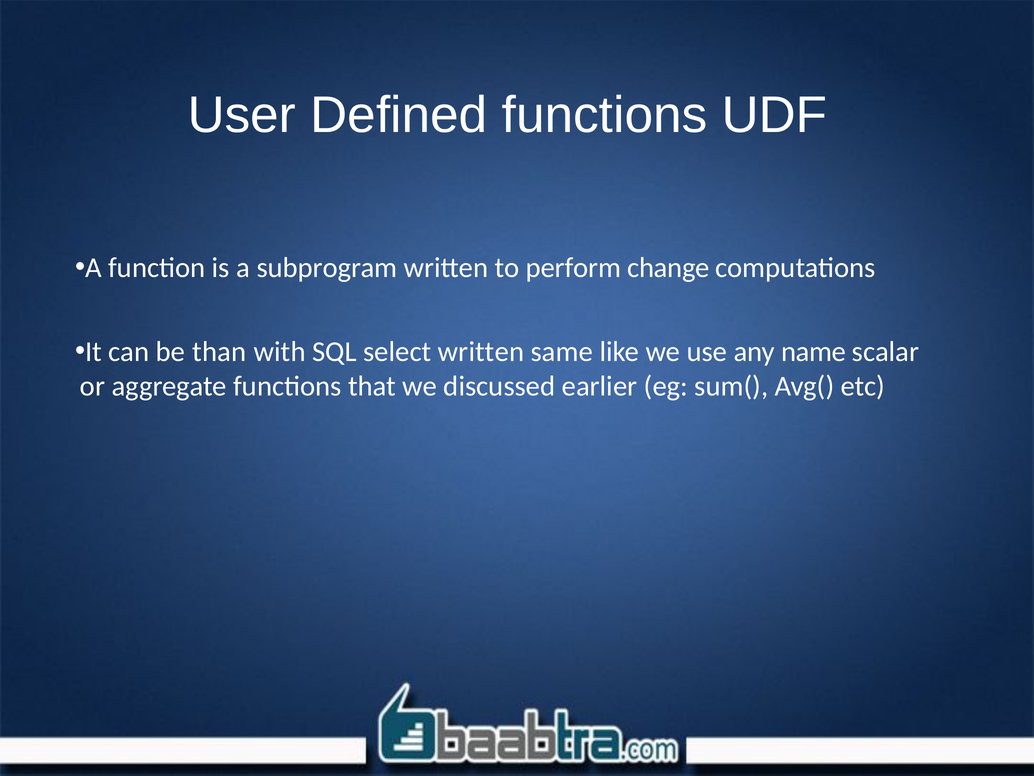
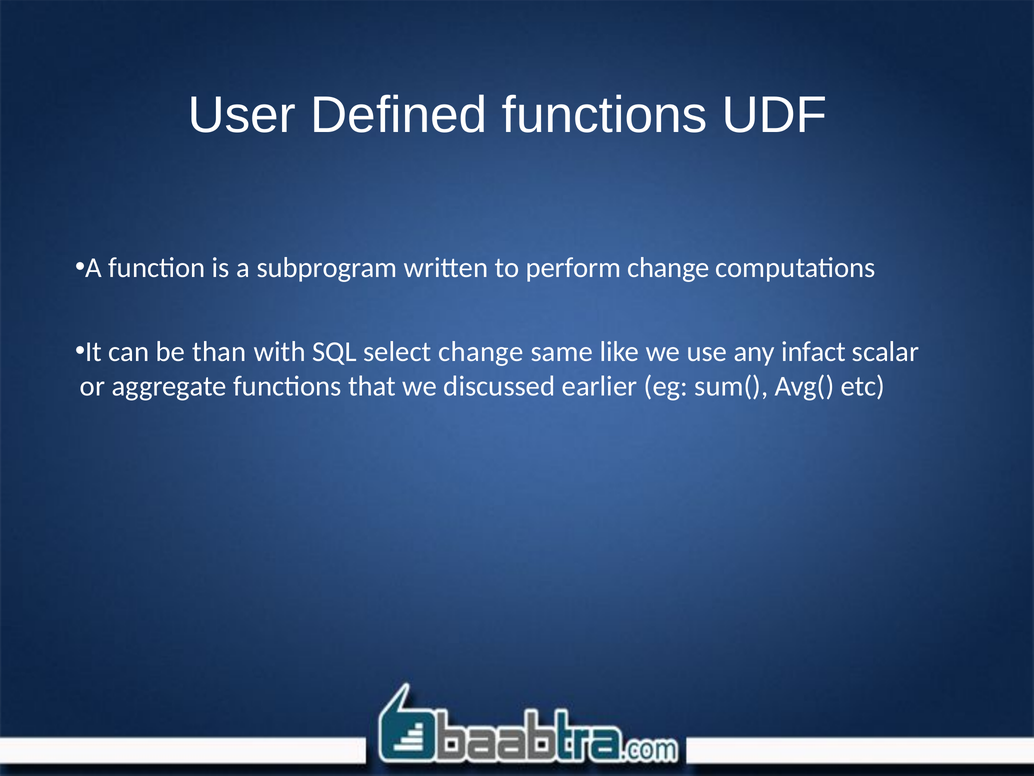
select written: written -> change (481, 352)
name: name -> infact (814, 352)
